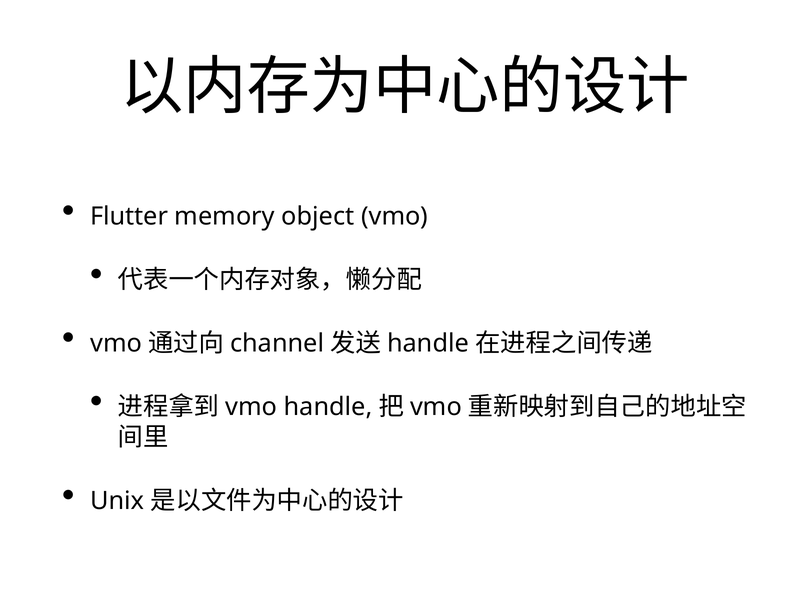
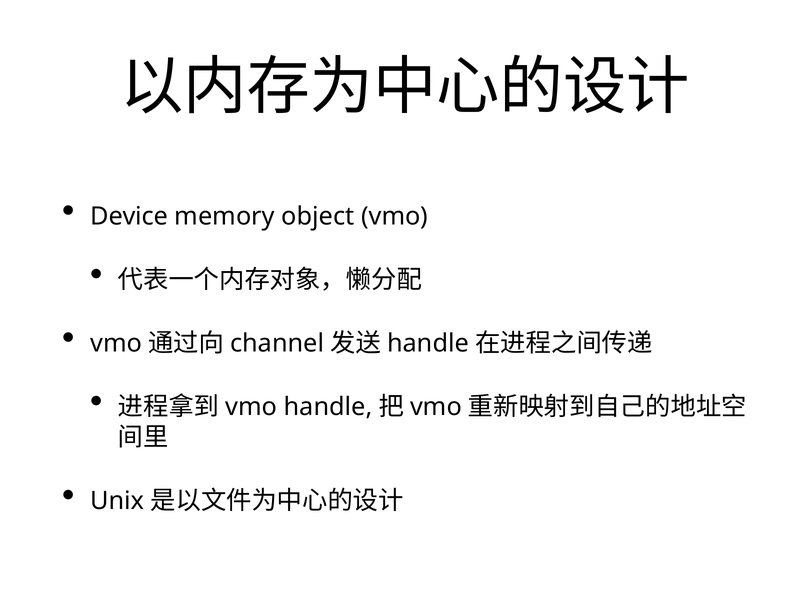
Flutter: Flutter -> Device (129, 217)
